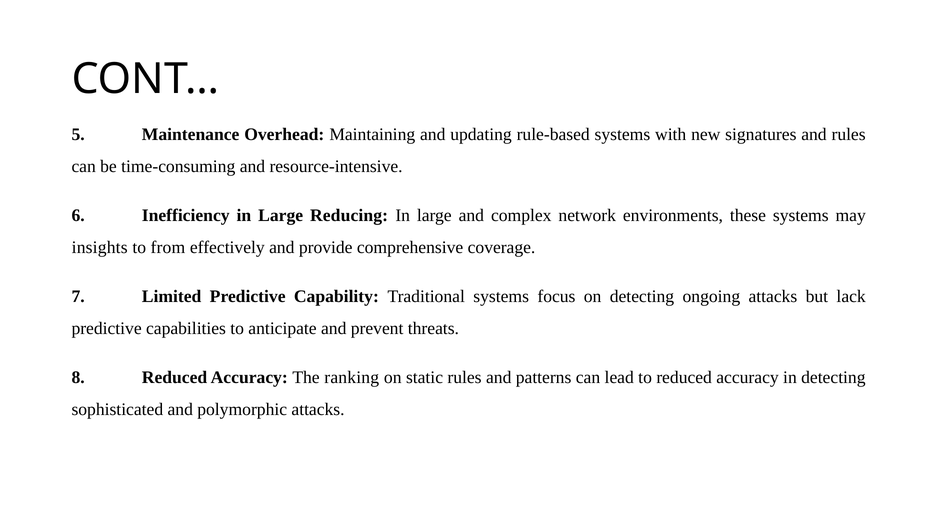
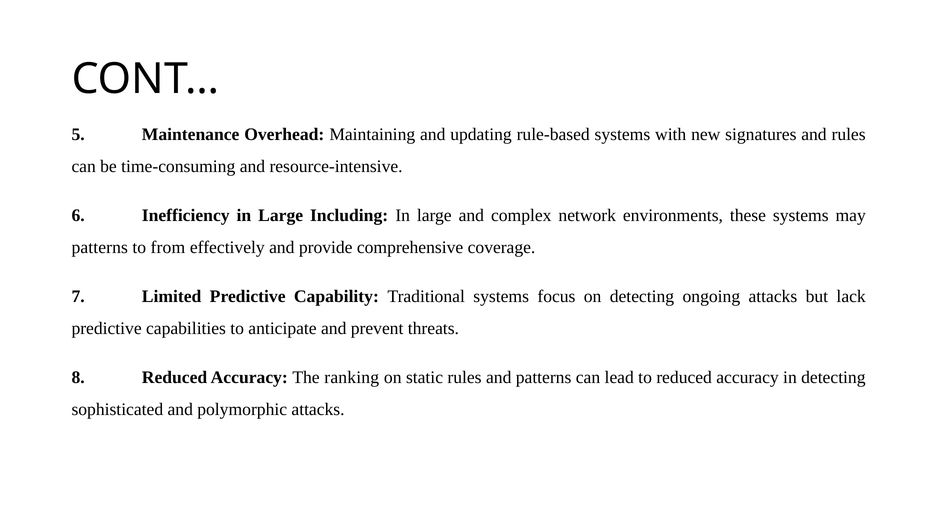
Reducing: Reducing -> Including (349, 215)
insights: insights -> patterns (100, 247)
